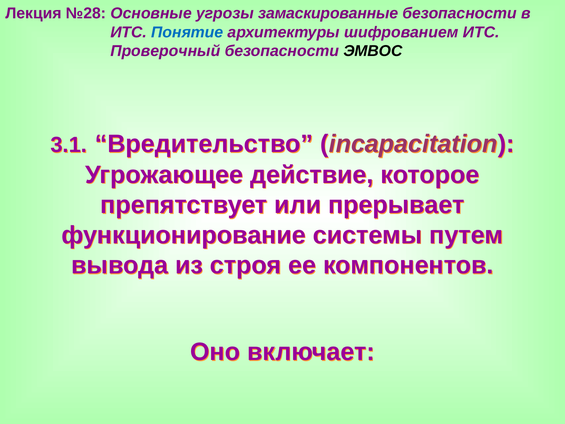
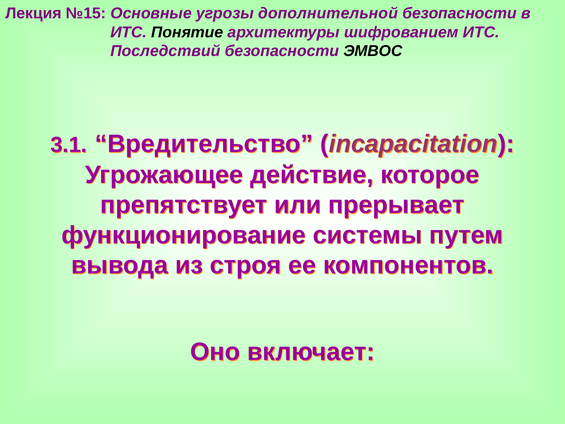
№28: №28 -> №15 (86, 13)
замаскированные: замаскированные -> дополнительной (328, 13)
Понятие colour: blue -> black (187, 32)
Проверочный: Проверочный -> Последствий (165, 51)
